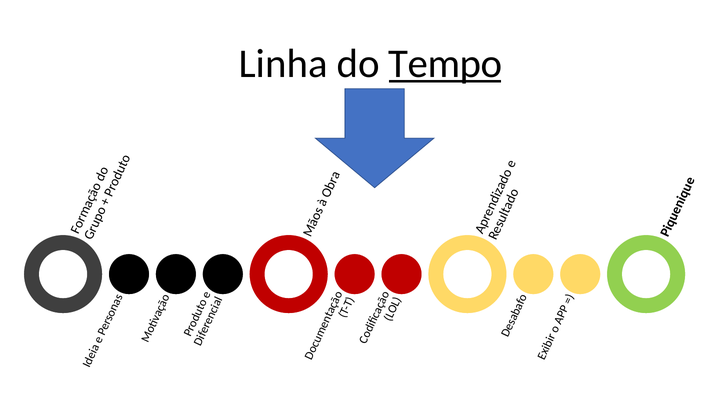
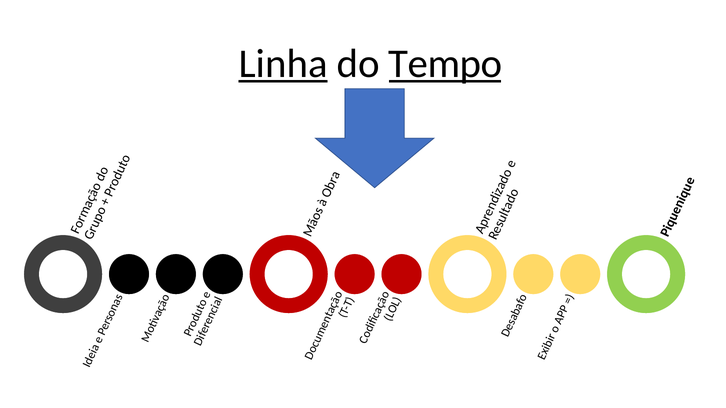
Linha underline: none -> present (283, 64)
